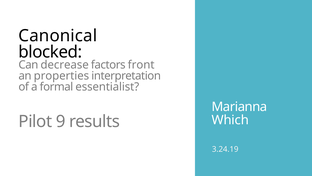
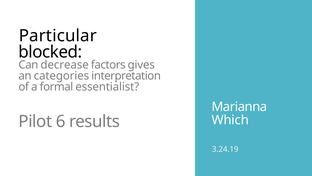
Canonical: Canonical -> Particular (58, 36)
front: front -> gives (141, 65)
properties: properties -> categories (61, 76)
9: 9 -> 6 (61, 121)
